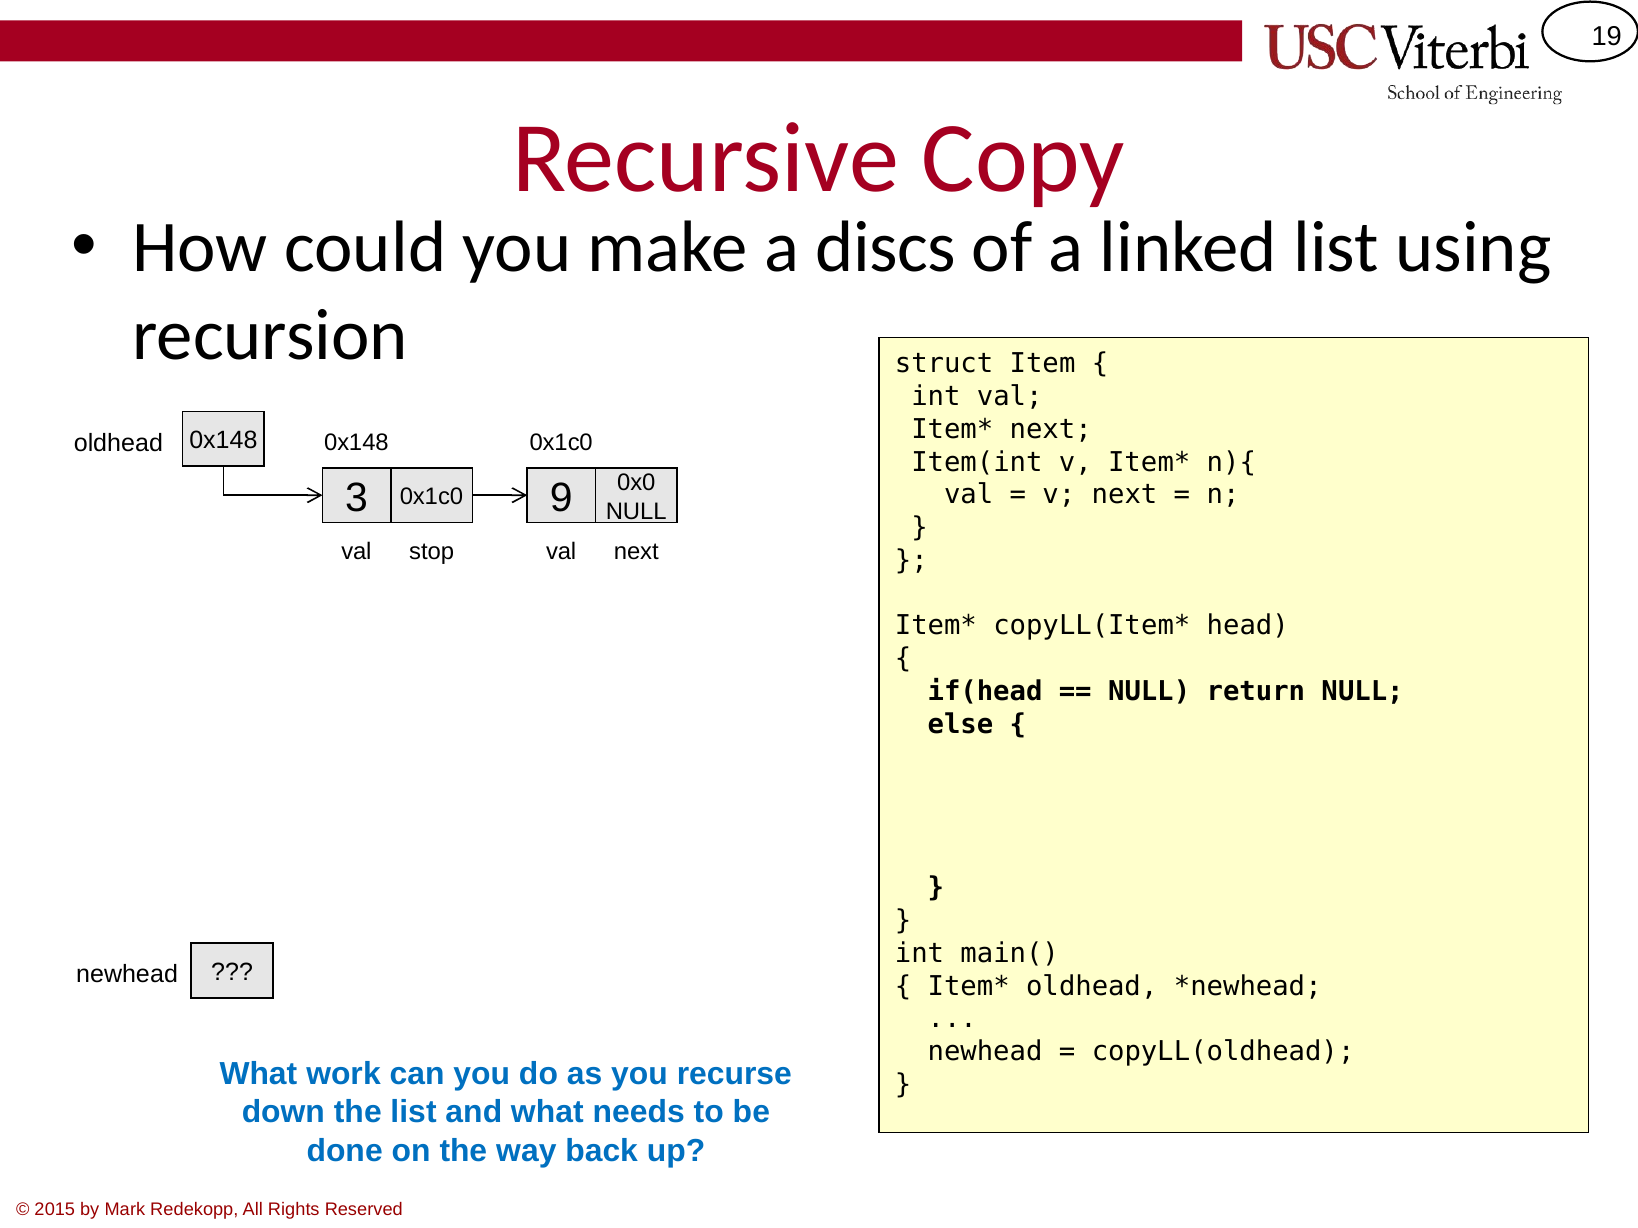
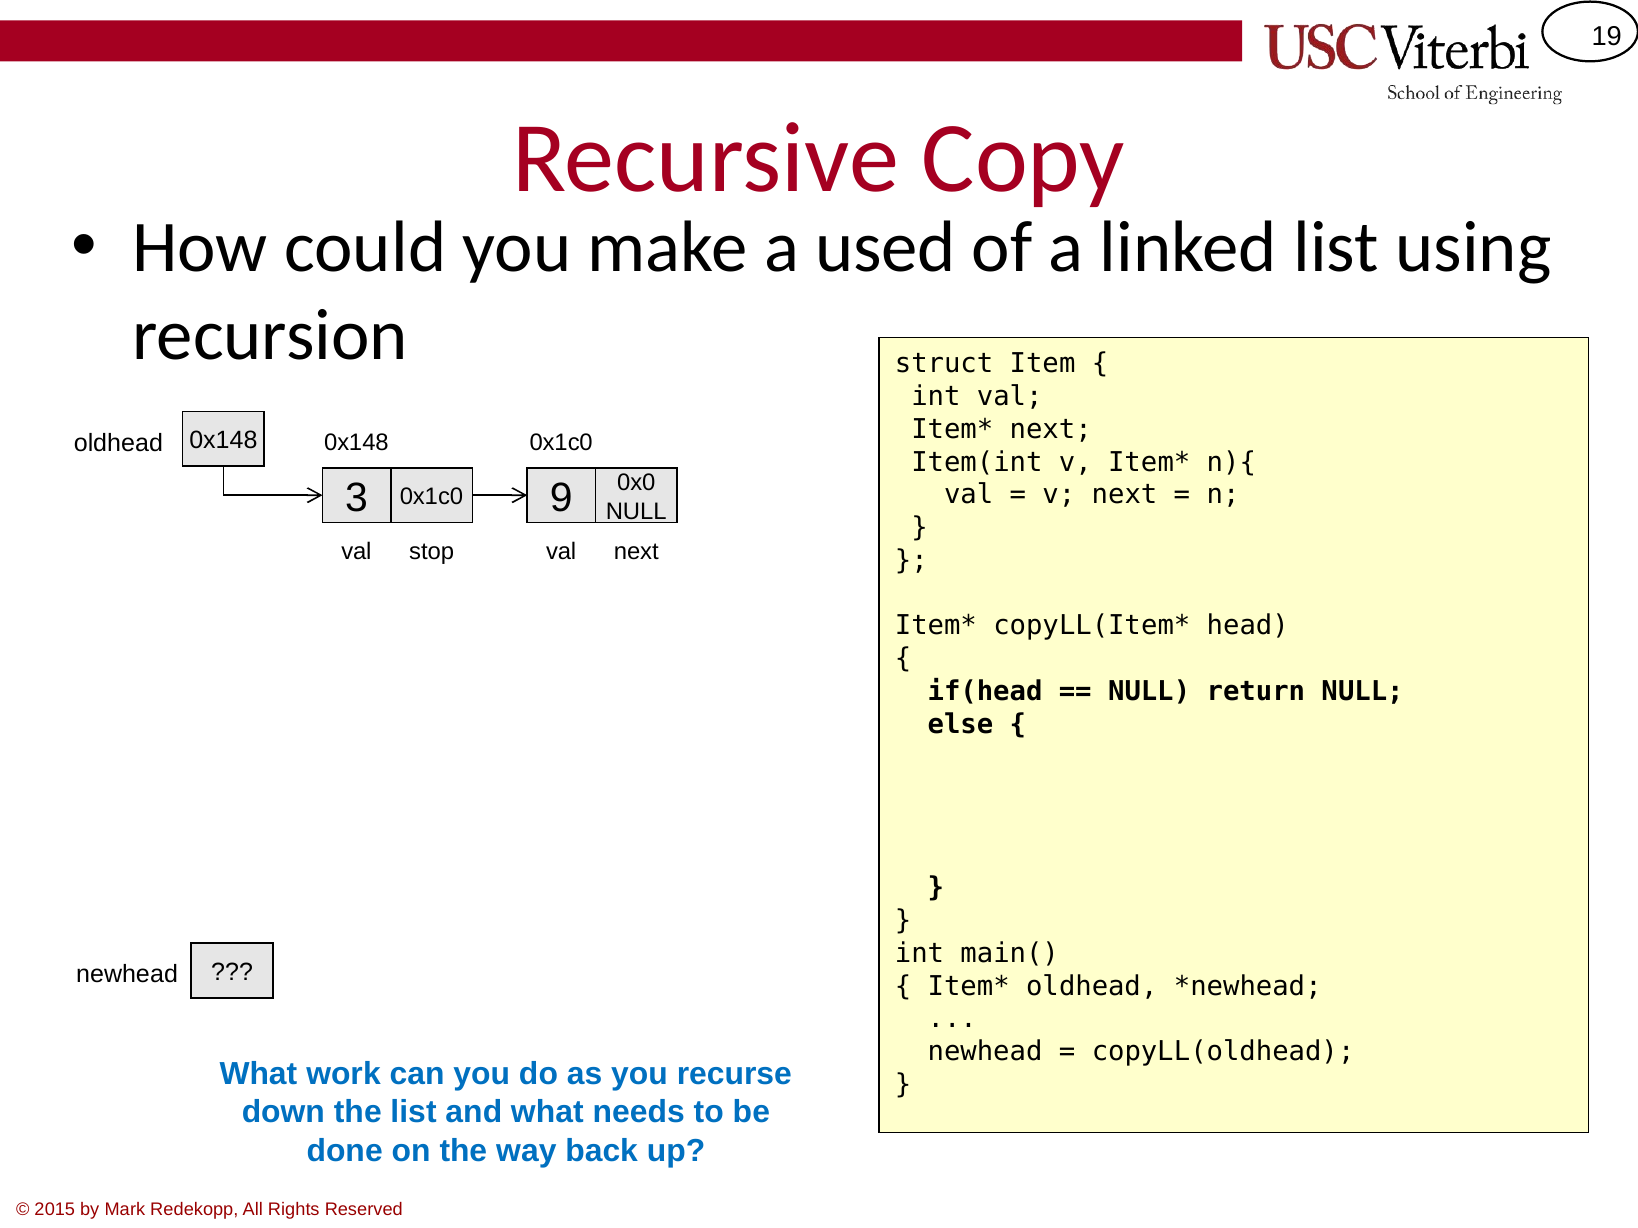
discs: discs -> used (886, 248)
